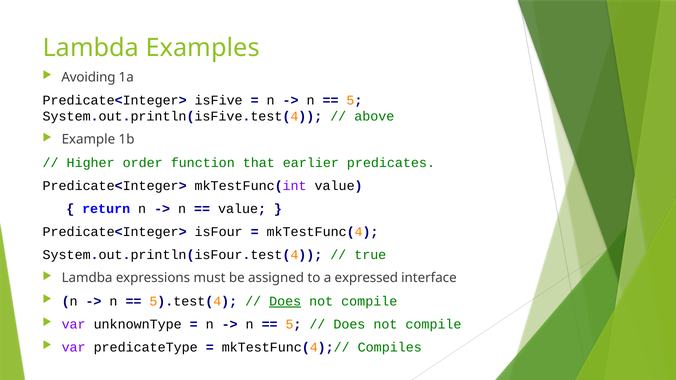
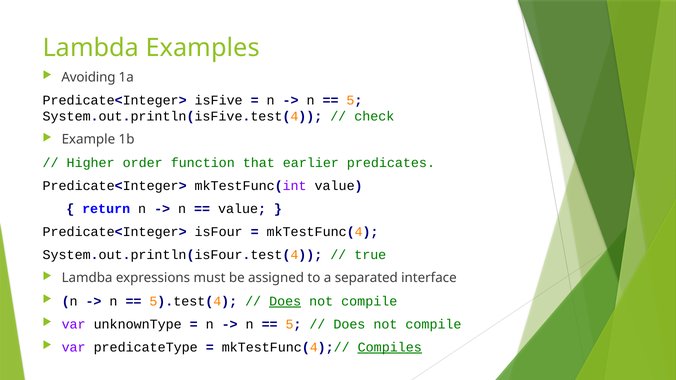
above: above -> check (374, 117)
expressed: expressed -> separated (366, 278)
Compiles underline: none -> present (390, 347)
